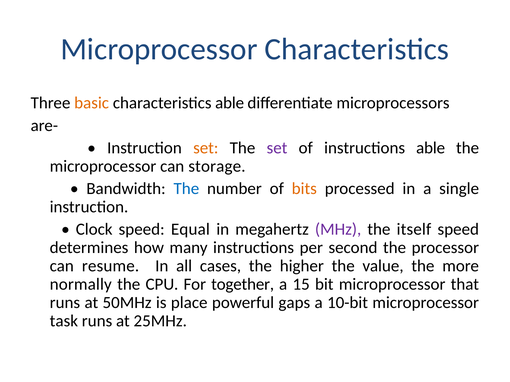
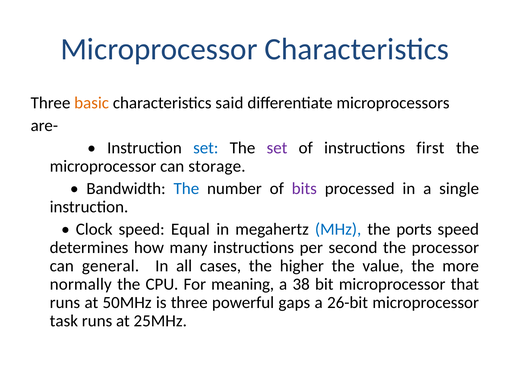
characteristics able: able -> said (229, 103)
set colour: orange -> blue (206, 148)
instructions able: able -> first (430, 148)
bits colour: orange -> purple (304, 189)
MHz colour: purple -> blue (338, 230)
itself: itself -> ports (414, 230)
resume: resume -> general (111, 266)
together: together -> meaning (243, 285)
15: 15 -> 38 (301, 285)
is place: place -> three (189, 303)
10-bit: 10-bit -> 26-bit (348, 303)
